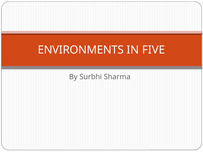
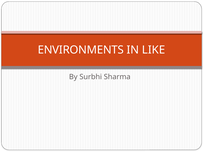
FIVE: FIVE -> LIKE (154, 50)
